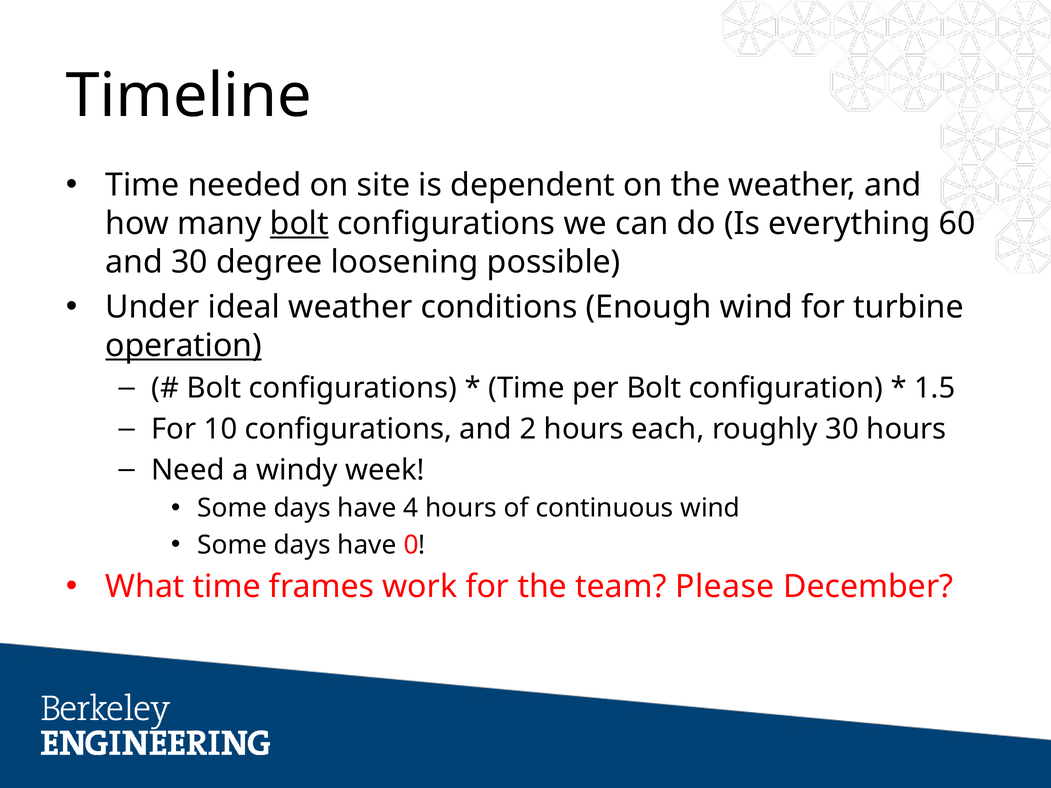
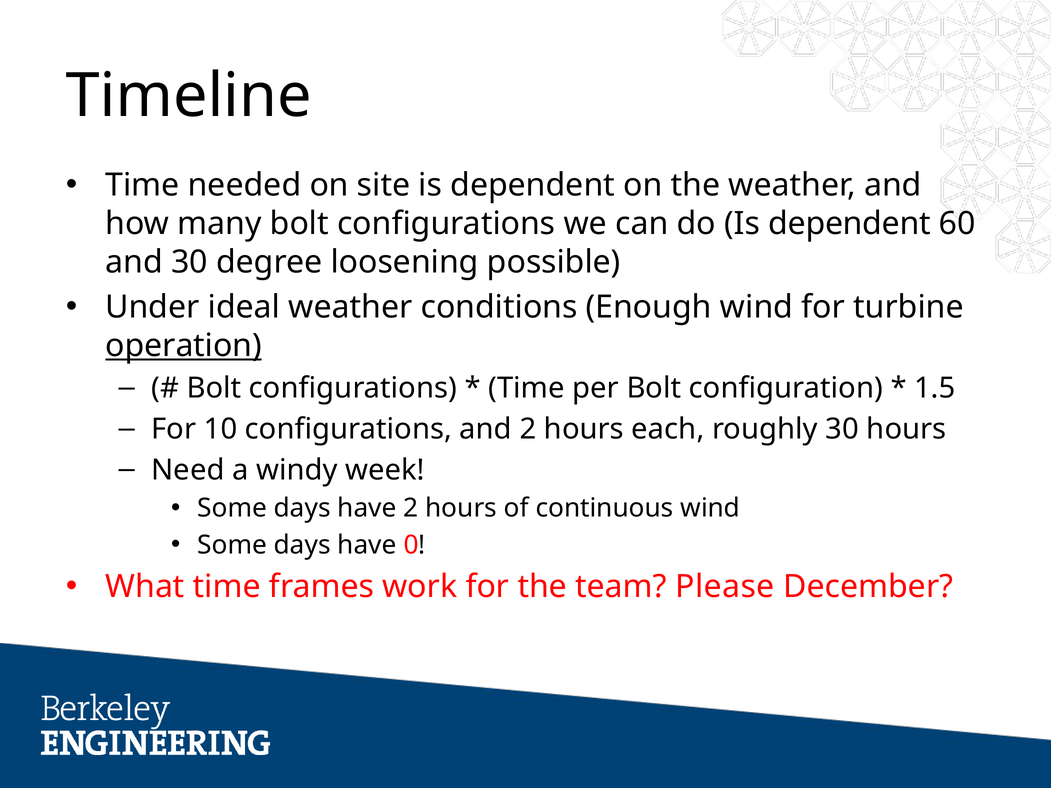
bolt underline: present -> none (299, 224)
do Is everything: everything -> dependent (850, 224)
have 4: 4 -> 2 (411, 508)
